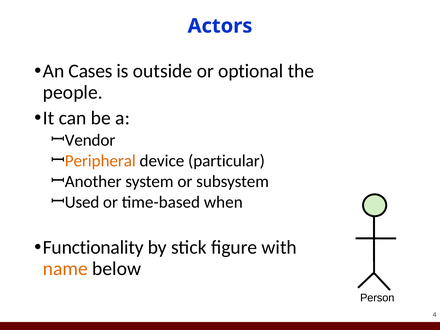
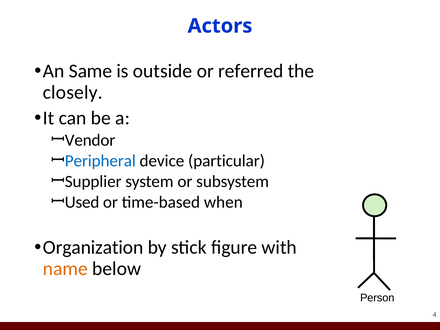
Cases: Cases -> Same (91, 71)
optional: optional -> referred (251, 71)
people: people -> closely (73, 92)
Peripheral colour: orange -> blue (100, 161)
Another: Another -> Supplier (93, 182)
Functionality: Functionality -> Organization (93, 247)
